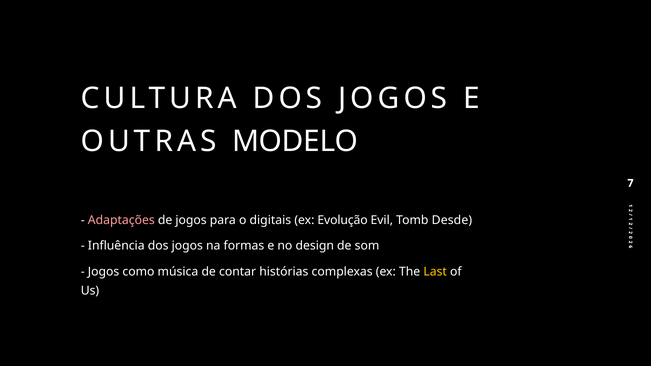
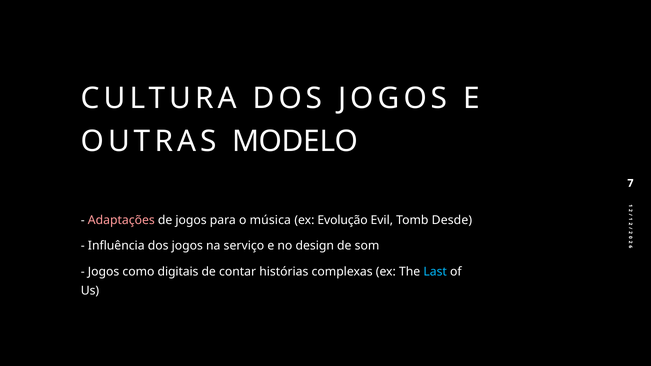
digitais: digitais -> música (270, 220)
formas: formas -> serviço (244, 246)
música: música -> digitais (178, 272)
Last colour: yellow -> light blue (435, 272)
